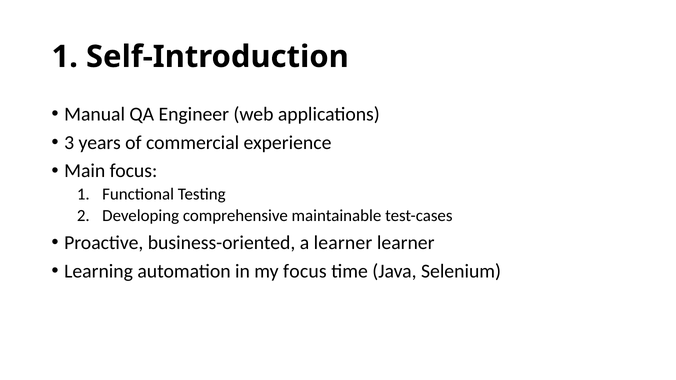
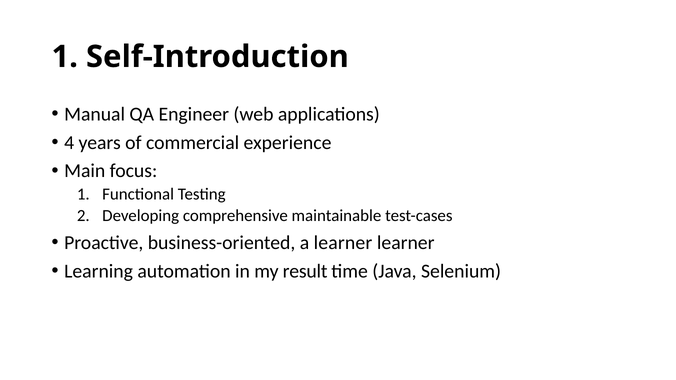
3: 3 -> 4 (69, 143)
my focus: focus -> result (305, 271)
